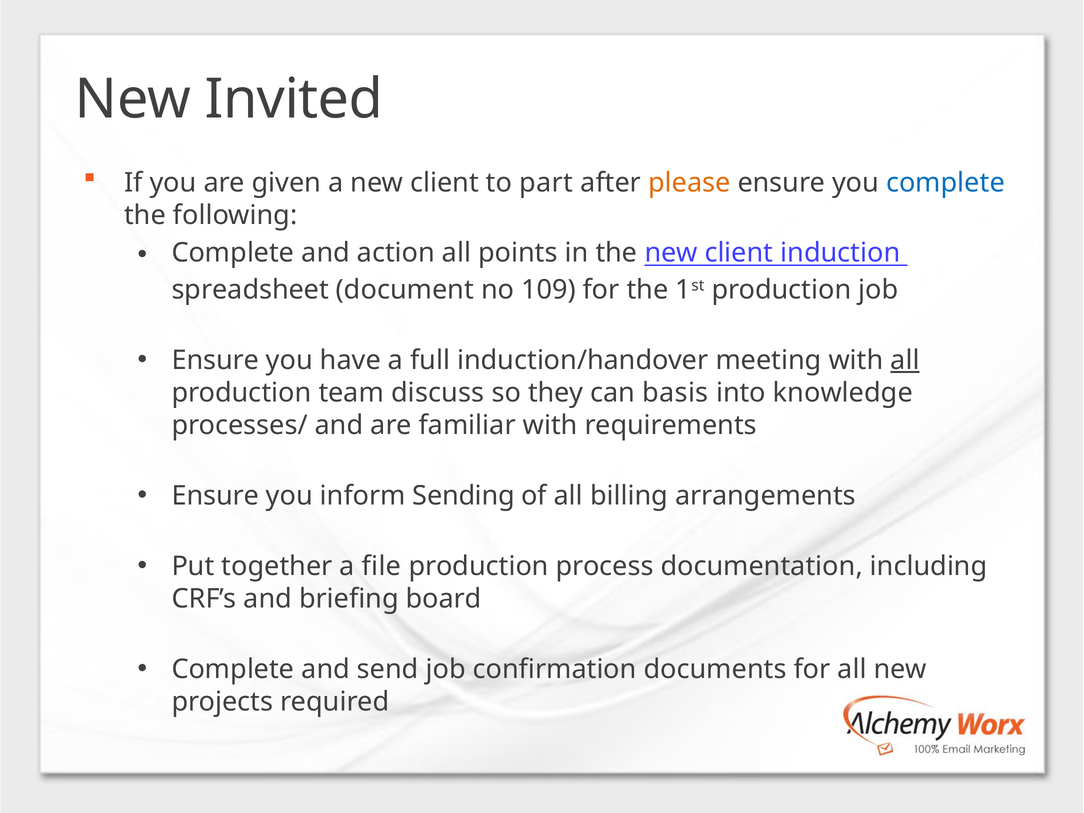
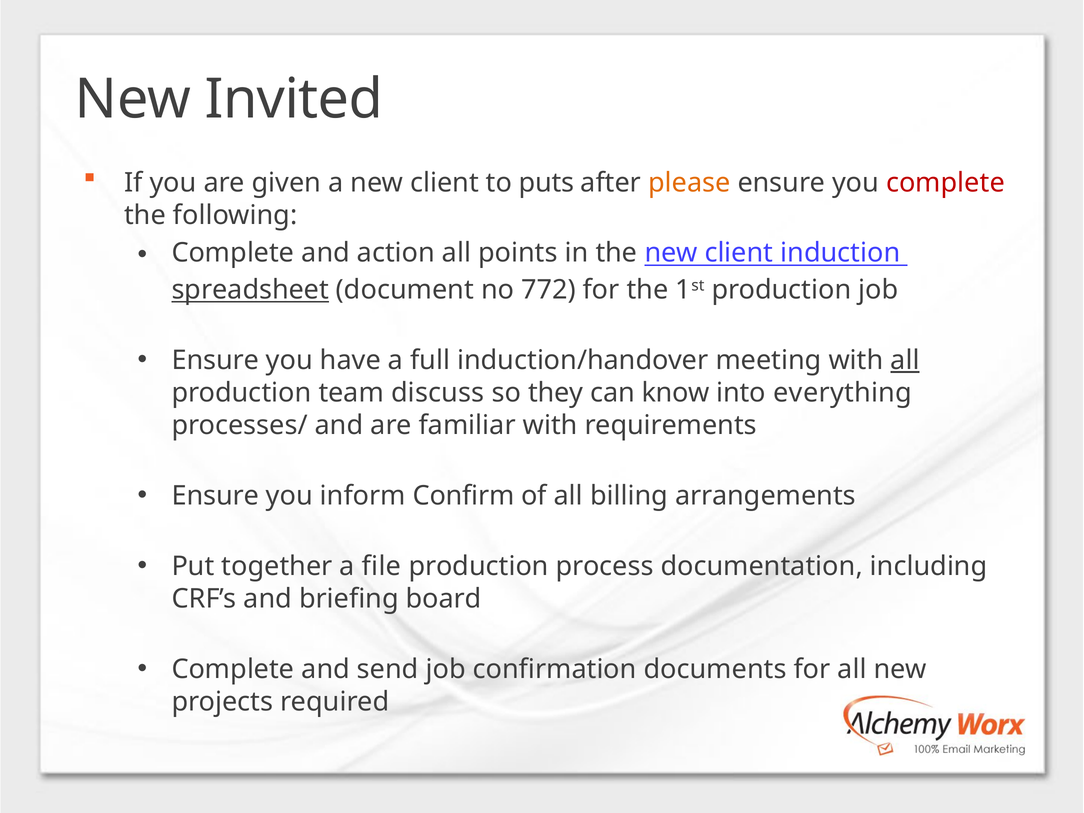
part: part -> puts (546, 183)
complete colour: blue -> red (945, 183)
spreadsheet underline: none -> present (250, 290)
109: 109 -> 772 (548, 290)
basis: basis -> know (676, 393)
knowledge: knowledge -> everything (843, 393)
Sending: Sending -> Confirm (464, 496)
